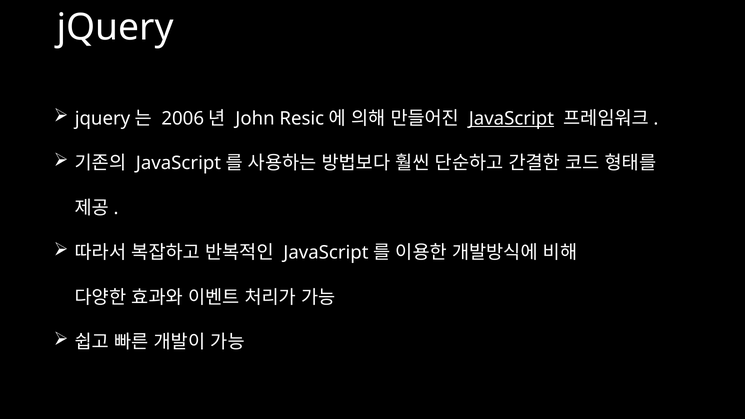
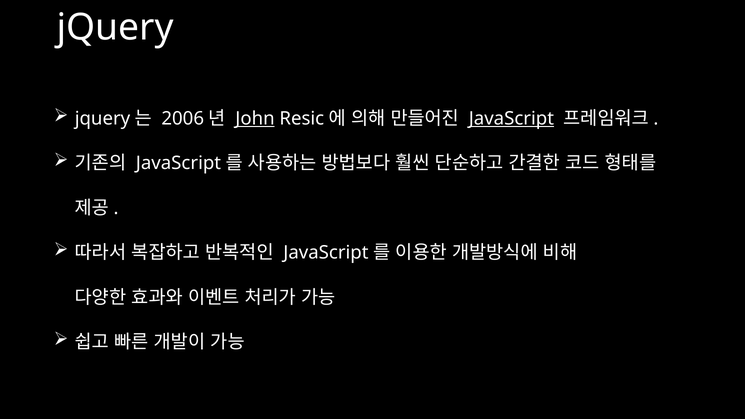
John underline: none -> present (255, 119)
